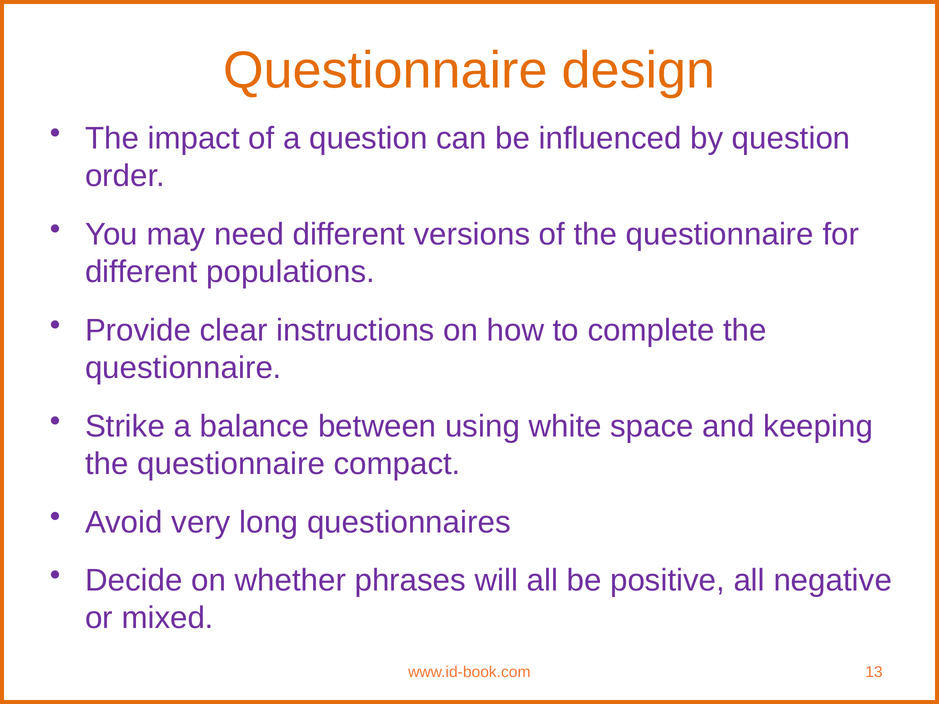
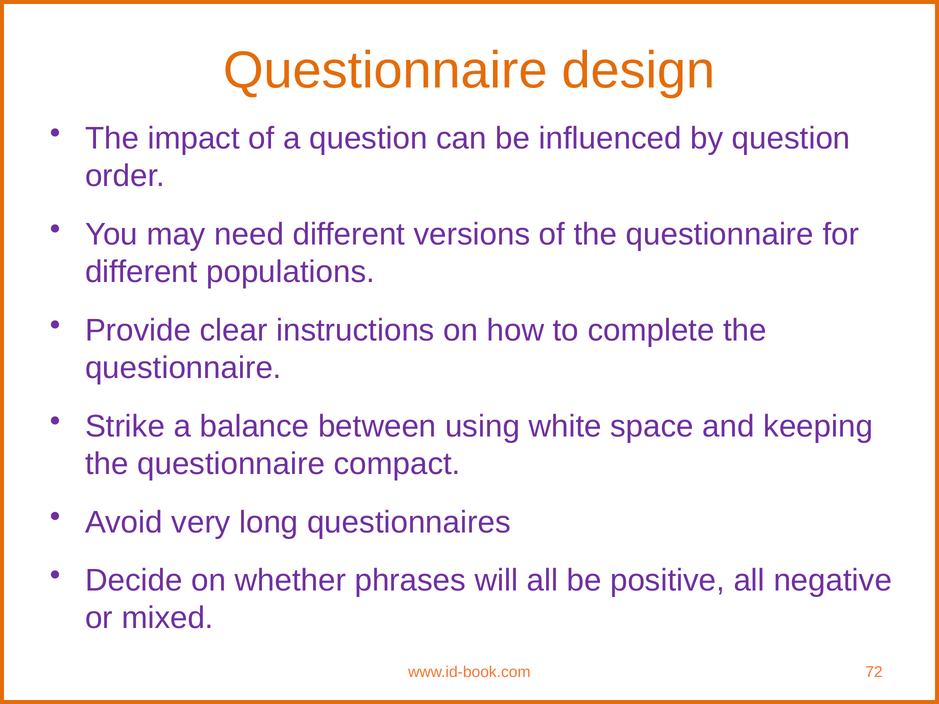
13: 13 -> 72 (874, 673)
